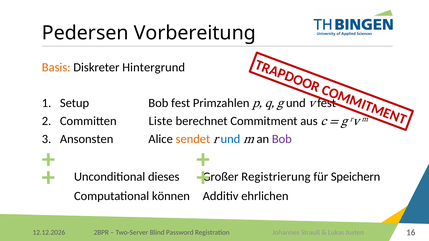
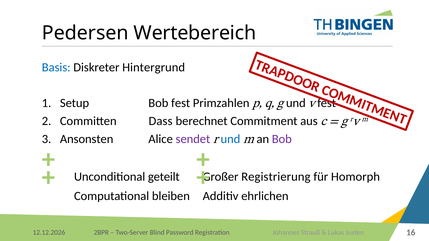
Vorbereitung: Vorbereitung -> Wertebereich (195, 33)
Basis colour: orange -> blue (56, 67)
Liste: Liste -> Dass (161, 121)
sendet colour: orange -> purple (193, 139)
dieses: dieses -> geteilt (164, 177)
Speichern: Speichern -> Homorph (355, 177)
können: können -> bleiben (171, 196)
